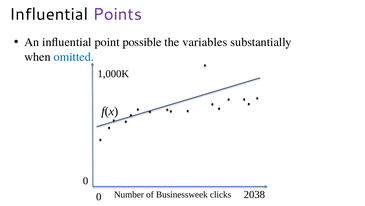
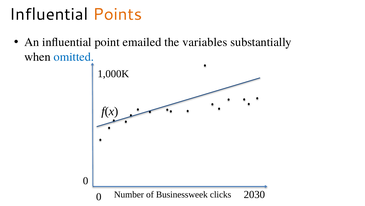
Points colour: purple -> orange (118, 14)
possible: possible -> emailed (142, 42)
2038: 2038 -> 2030 (254, 194)
